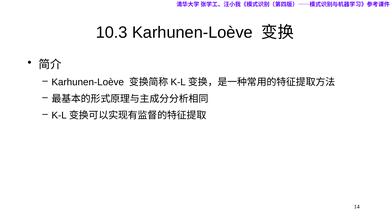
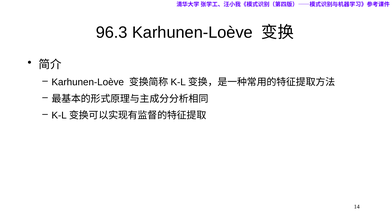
10.3: 10.3 -> 96.3 (112, 33)
